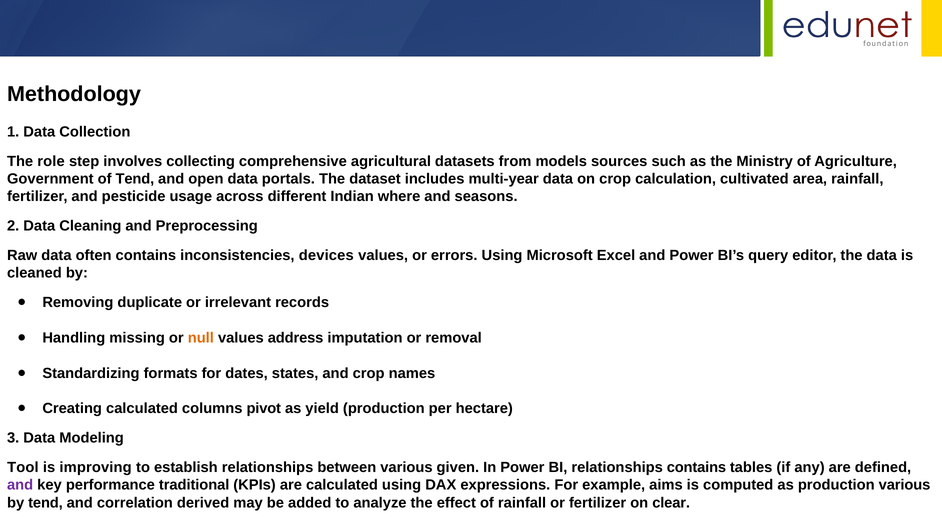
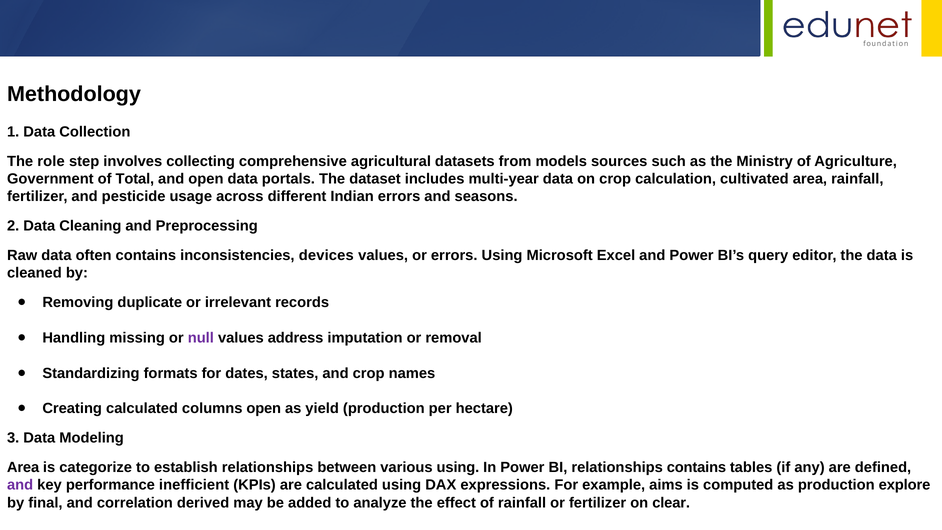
of Tend: Tend -> Total (135, 179)
Indian where: where -> errors (399, 196)
null colour: orange -> purple (201, 338)
columns pivot: pivot -> open (264, 408)
Tool: Tool -> Area (23, 467)
improving: improving -> categorize (96, 467)
various given: given -> using (458, 467)
traditional: traditional -> inefficient (194, 485)
production various: various -> explore (905, 485)
by tend: tend -> final (45, 503)
